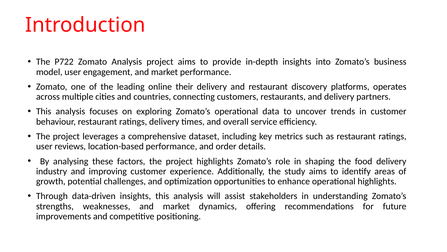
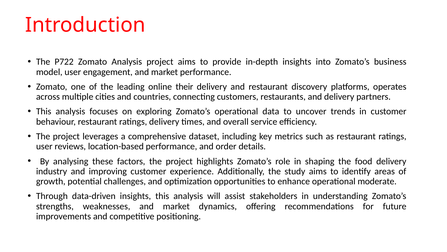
operational highlights: highlights -> moderate (377, 181)
